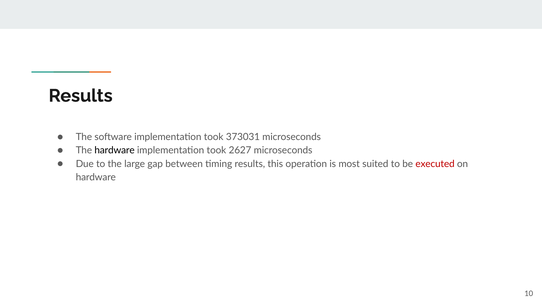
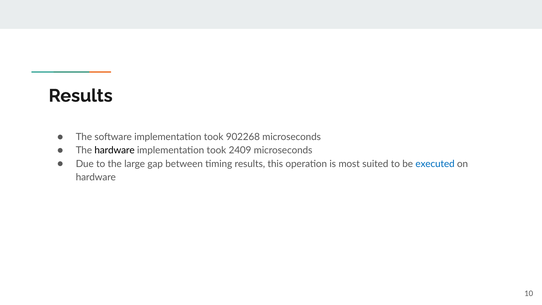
373031: 373031 -> 902268 (243, 137)
2627: 2627 -> 2409 (240, 150)
executed colour: red -> blue (435, 164)
